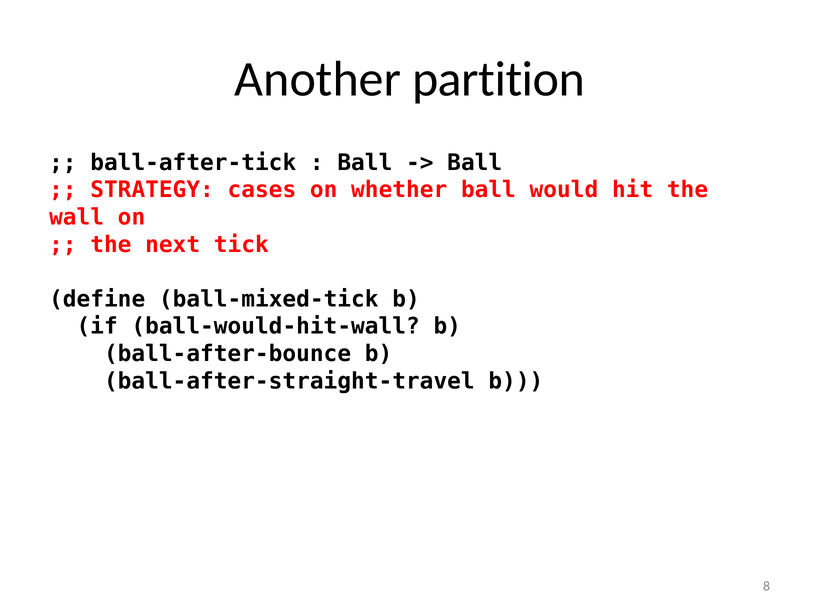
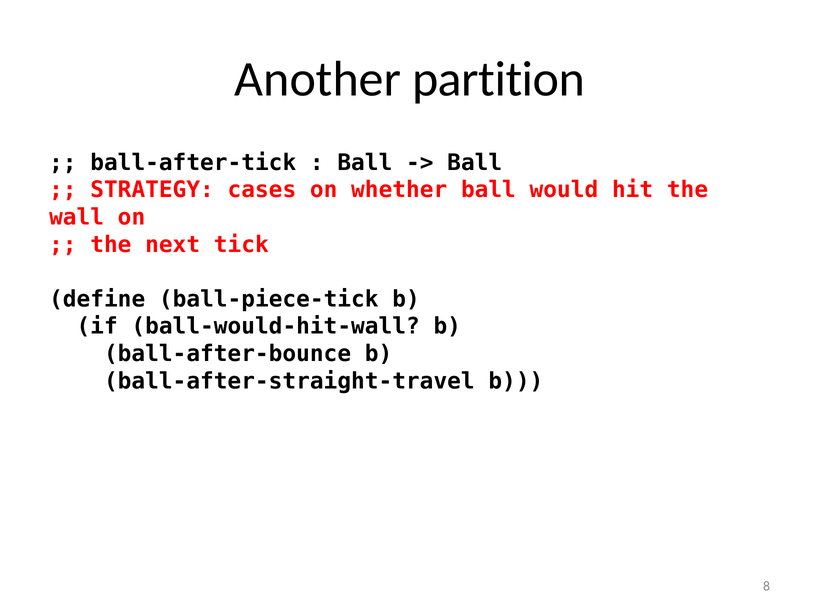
ball-mixed-tick: ball-mixed-tick -> ball-piece-tick (269, 299)
